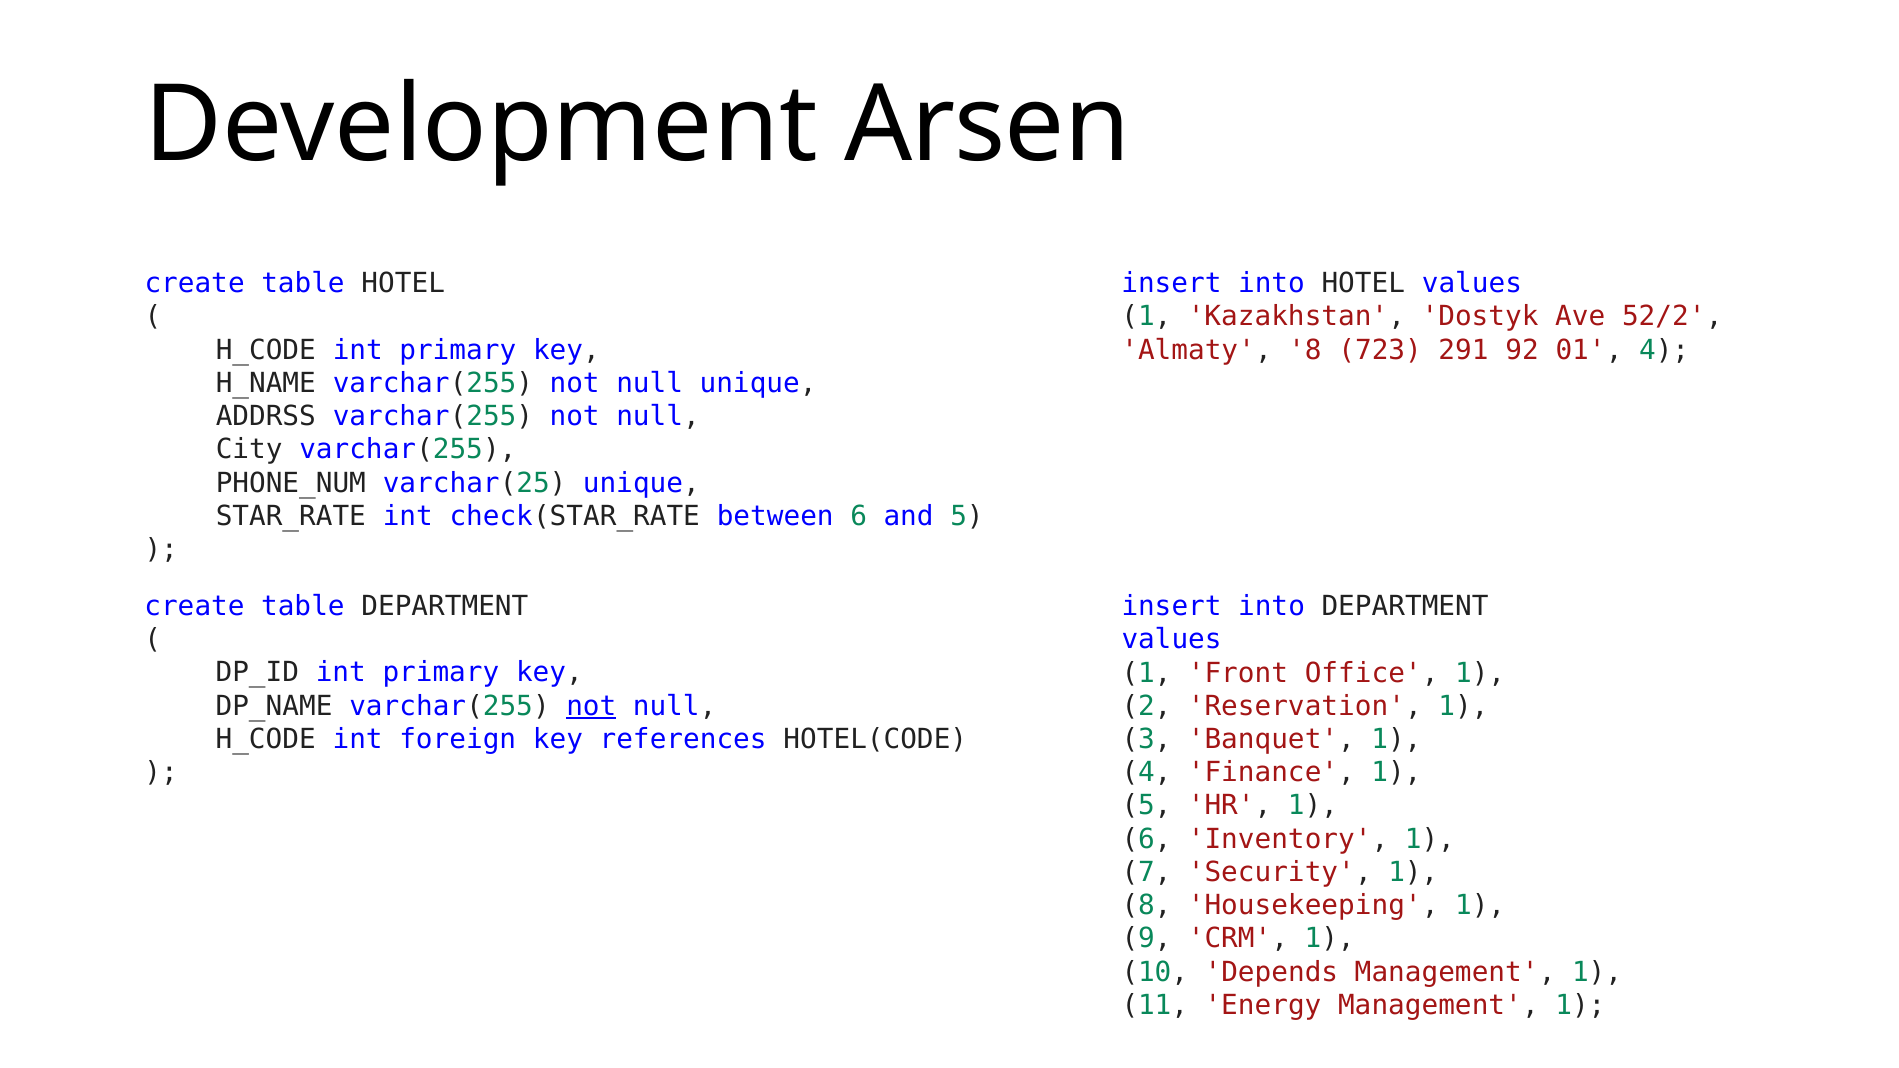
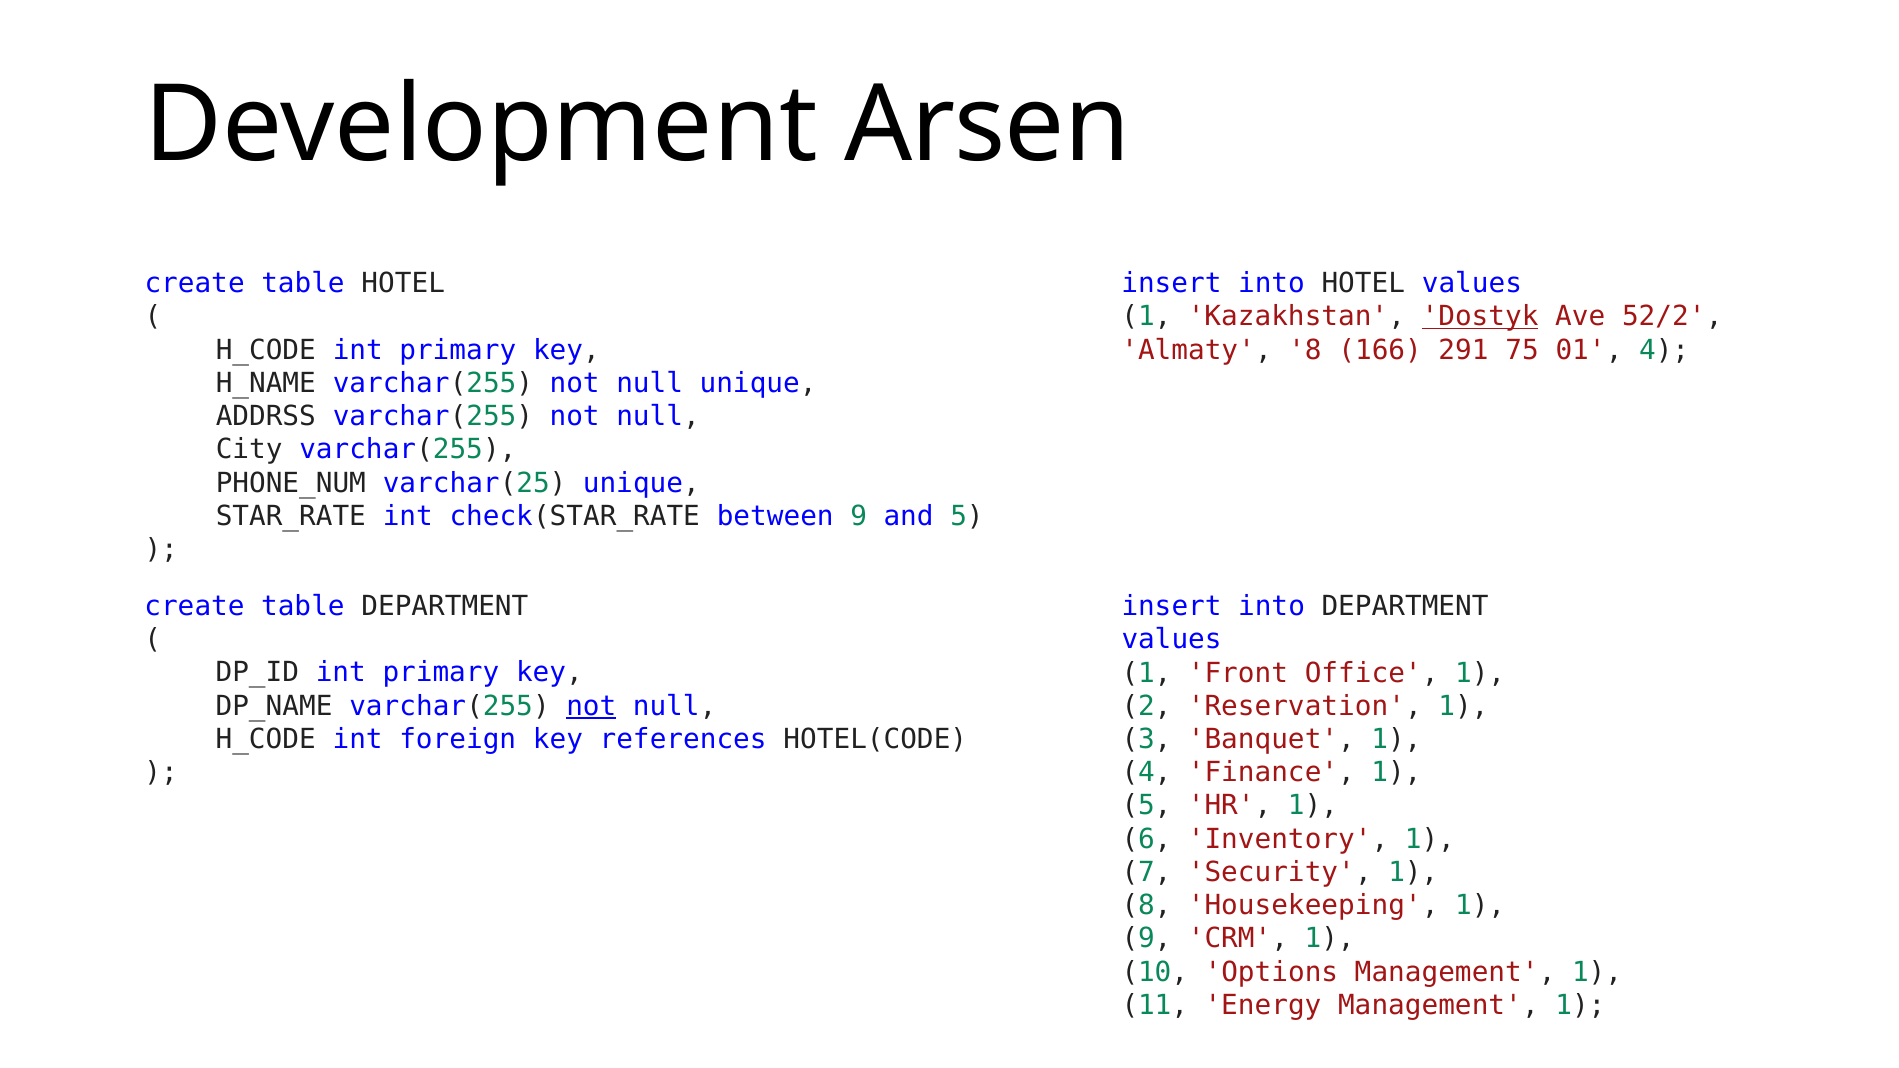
Dostyk underline: none -> present (1480, 317)
723: 723 -> 166 (1380, 350)
92: 92 -> 75 (1522, 350)
between 6: 6 -> 9 (859, 516)
Depends: Depends -> Options (1271, 972)
